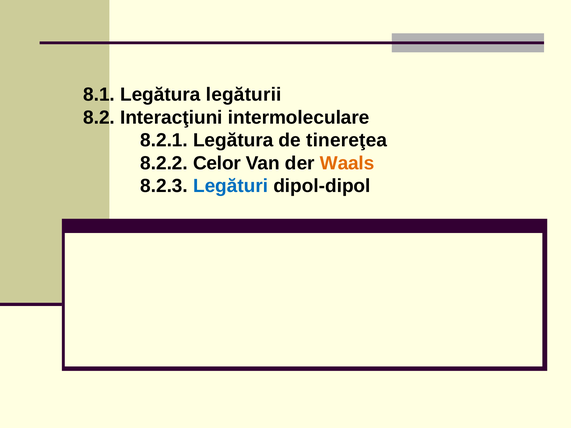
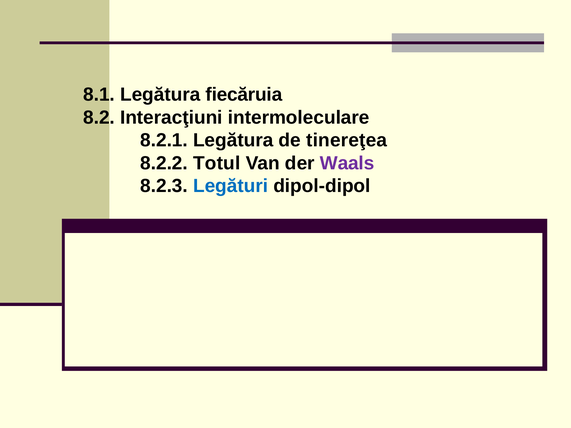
legăturii: legăturii -> fiecăruia (244, 95)
Celor: Celor -> Totul (217, 163)
Waals colour: orange -> purple (347, 163)
